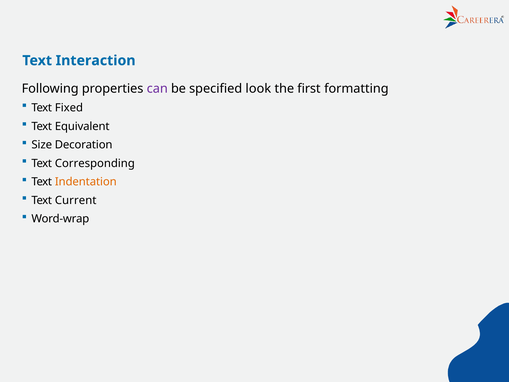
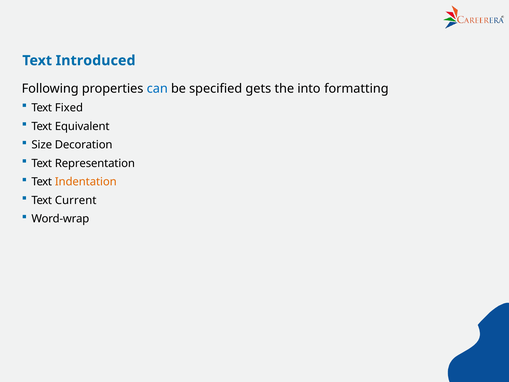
Interaction: Interaction -> Introduced (96, 61)
can colour: purple -> blue (157, 88)
look: look -> gets (258, 88)
ﬁrst: ﬁrst -> into (309, 88)
Corresponding: Corresponding -> Representation (95, 163)
